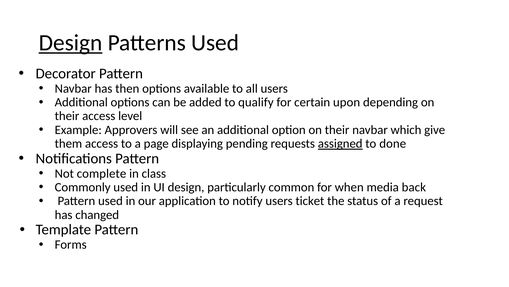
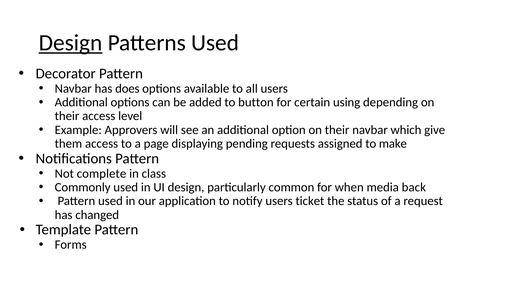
then: then -> does (127, 88)
qualify: qualify -> button (256, 102)
upon: upon -> using (347, 102)
assigned underline: present -> none (340, 143)
done: done -> make (393, 143)
